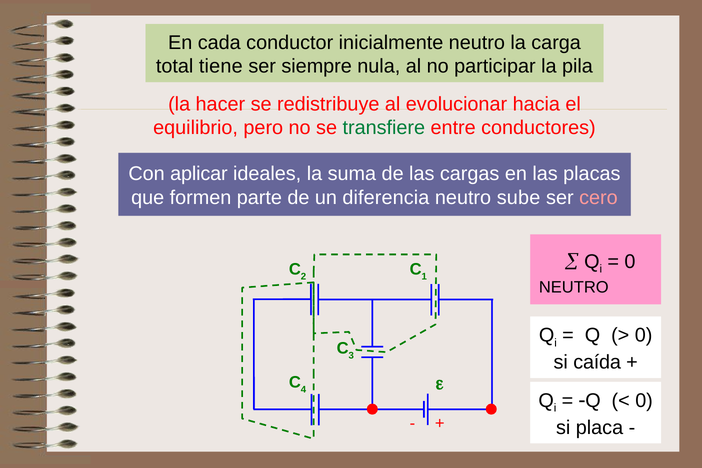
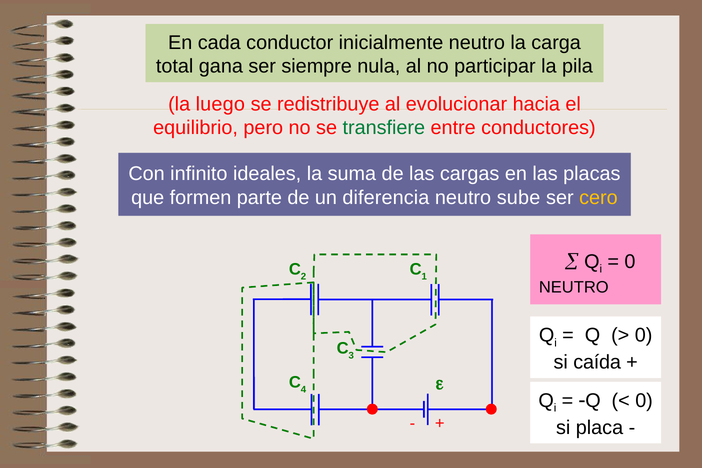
tiene: tiene -> gana (221, 66)
hacer: hacer -> luego (220, 104)
aplicar: aplicar -> infinito (199, 174)
cero colour: pink -> yellow (598, 198)
